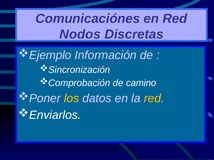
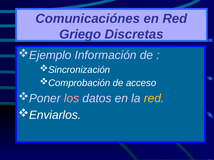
Nodos: Nodos -> Griego (80, 34)
camino: camino -> acceso (141, 83)
los colour: yellow -> pink (72, 99)
